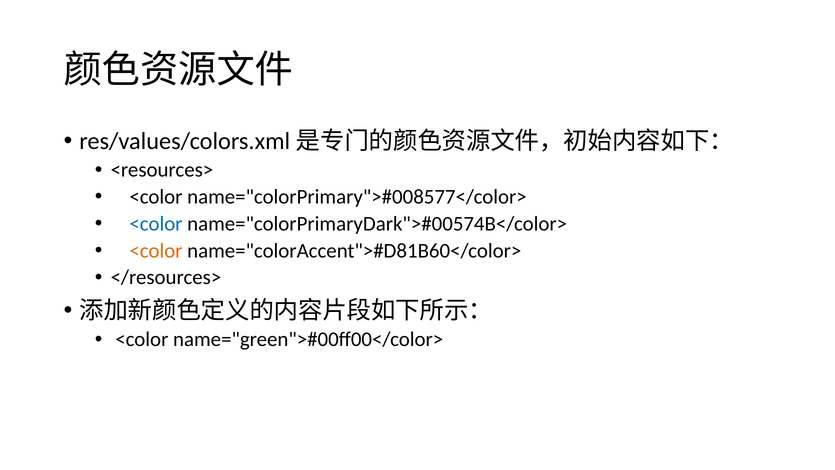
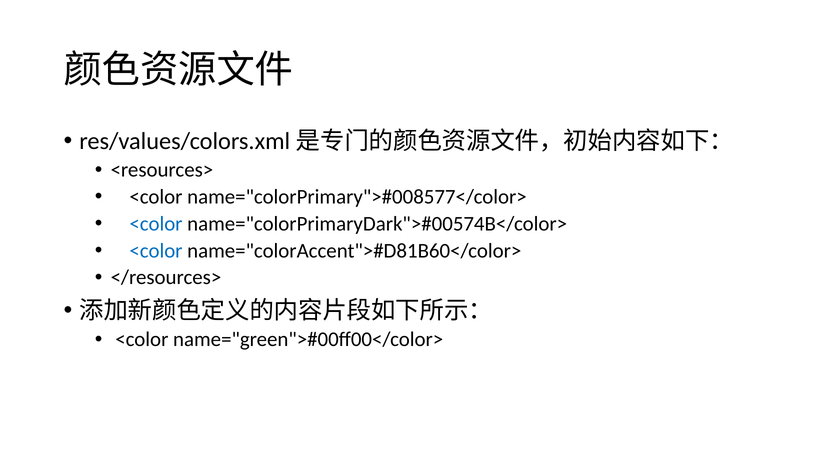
<color colour: orange -> blue (156, 251)
